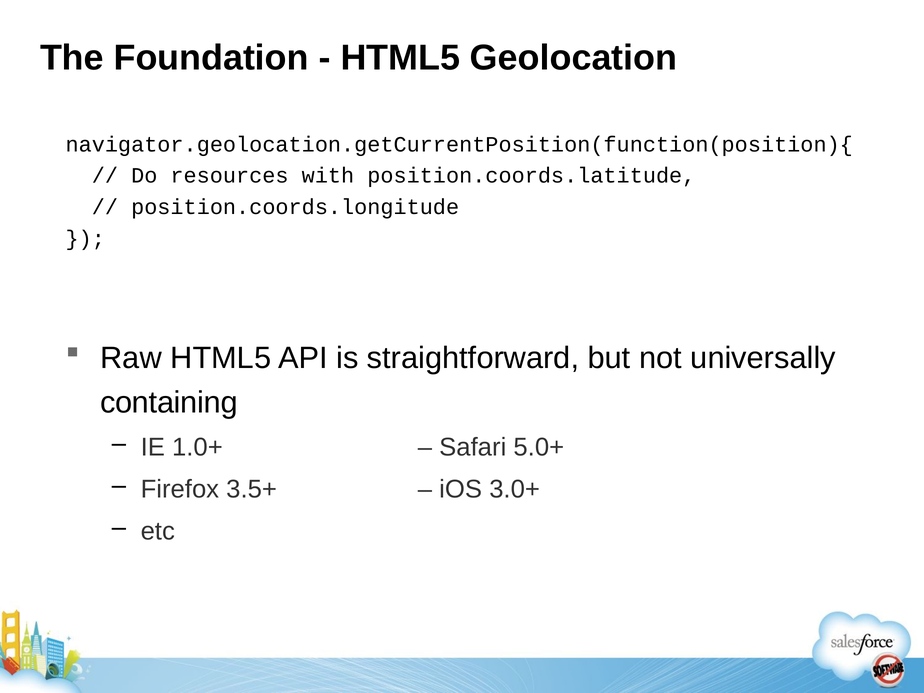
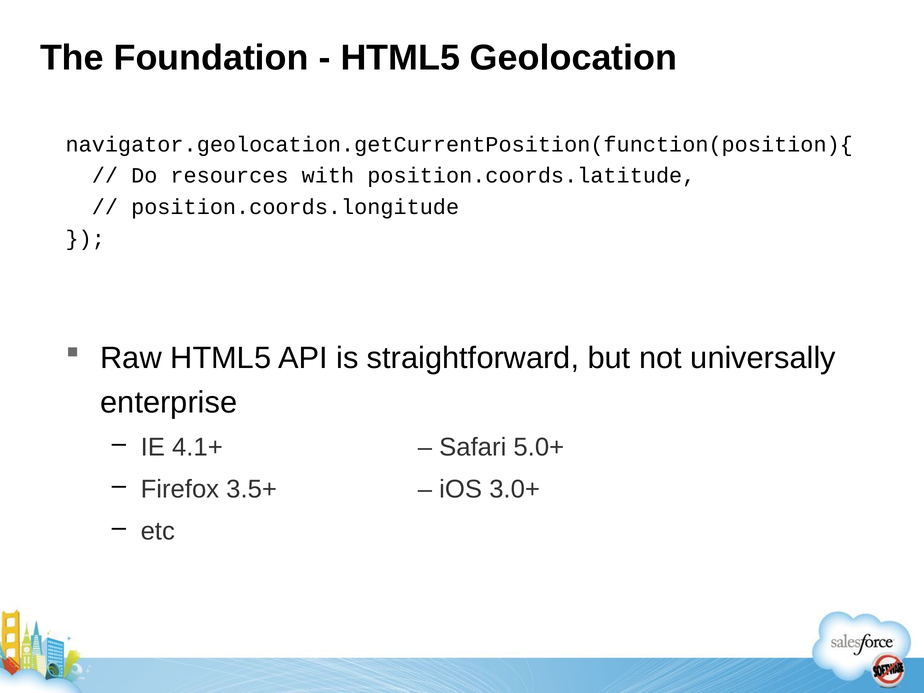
containing: containing -> enterprise (169, 402)
1.0+: 1.0+ -> 4.1+ (197, 447)
